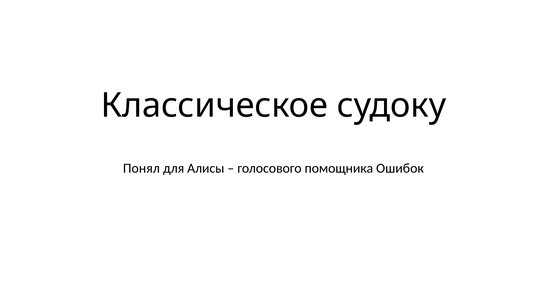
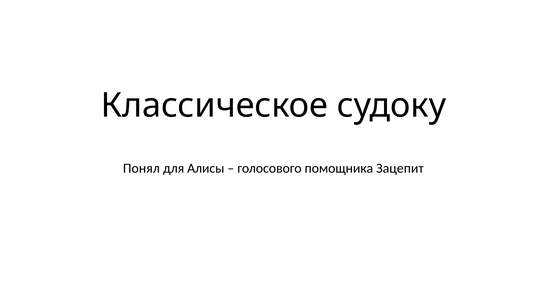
Ошибок: Ошибок -> Зацепит (400, 168)
